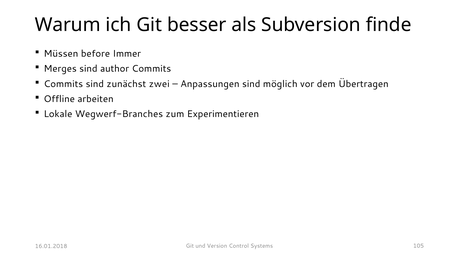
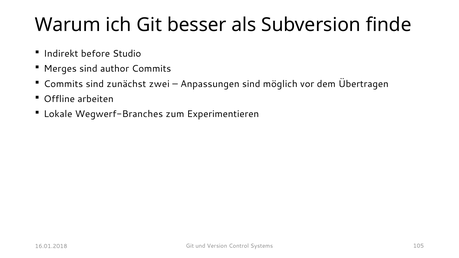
Müssen: Müssen -> Indirekt (61, 54)
Immer: Immer -> Studio (127, 54)
